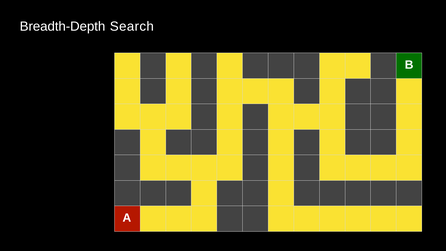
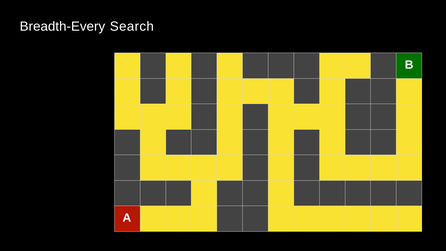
Breadth-Depth: Breadth-Depth -> Breadth-Every (62, 27)
